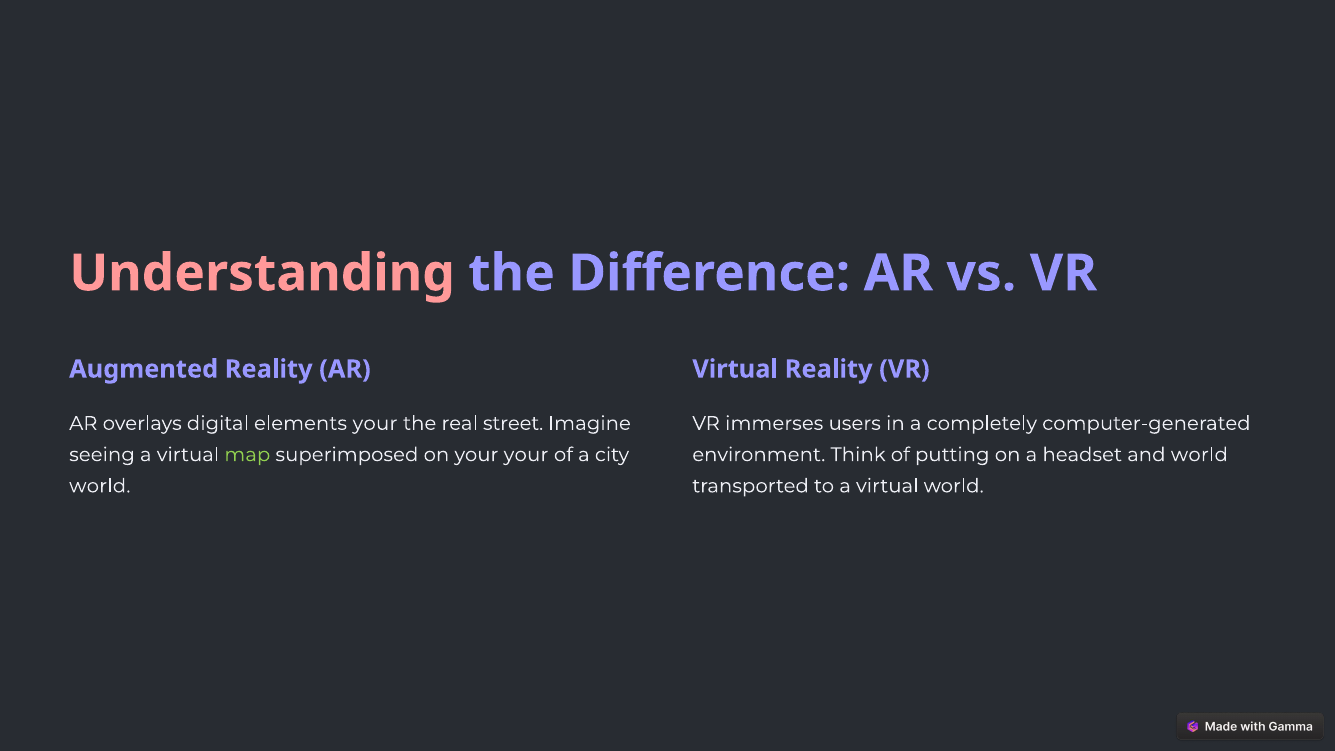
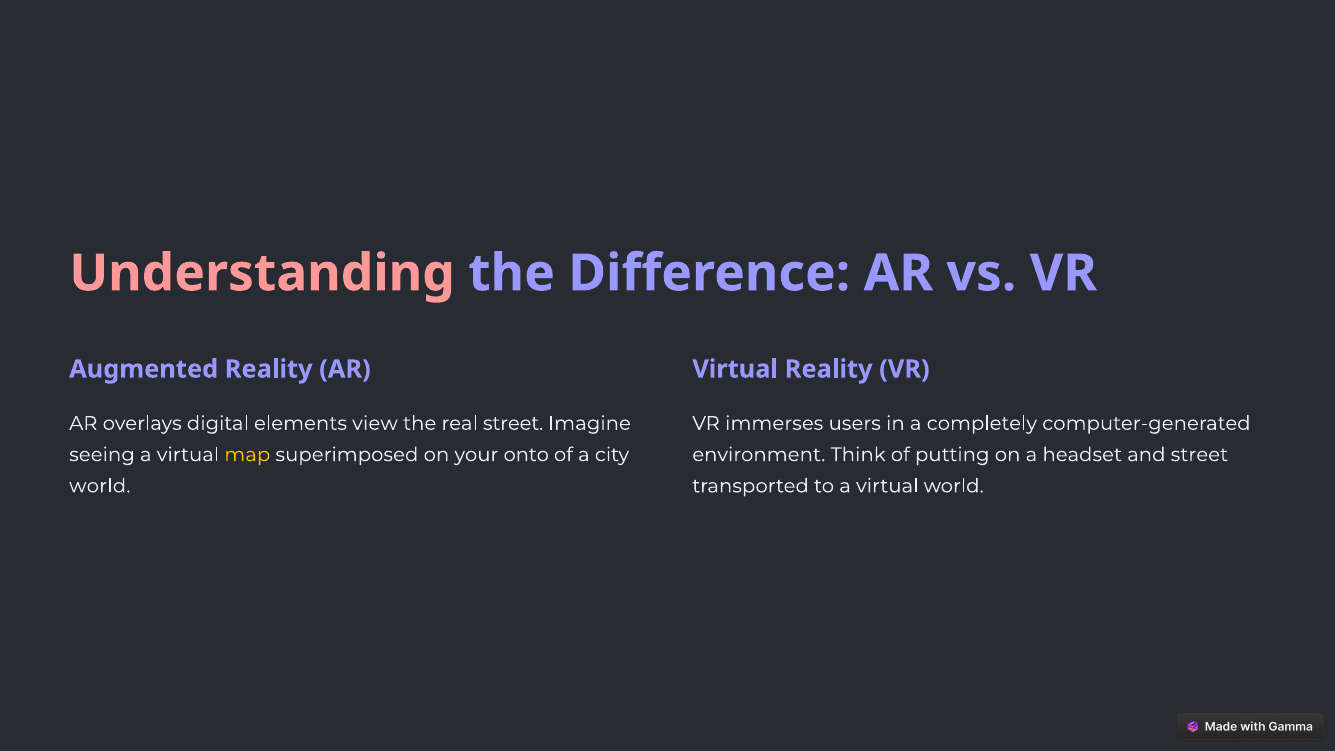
elements your: your -> view (375, 423)
map colour: light green -> yellow (247, 455)
your your: your -> onto (526, 455)
and world: world -> street (1199, 455)
